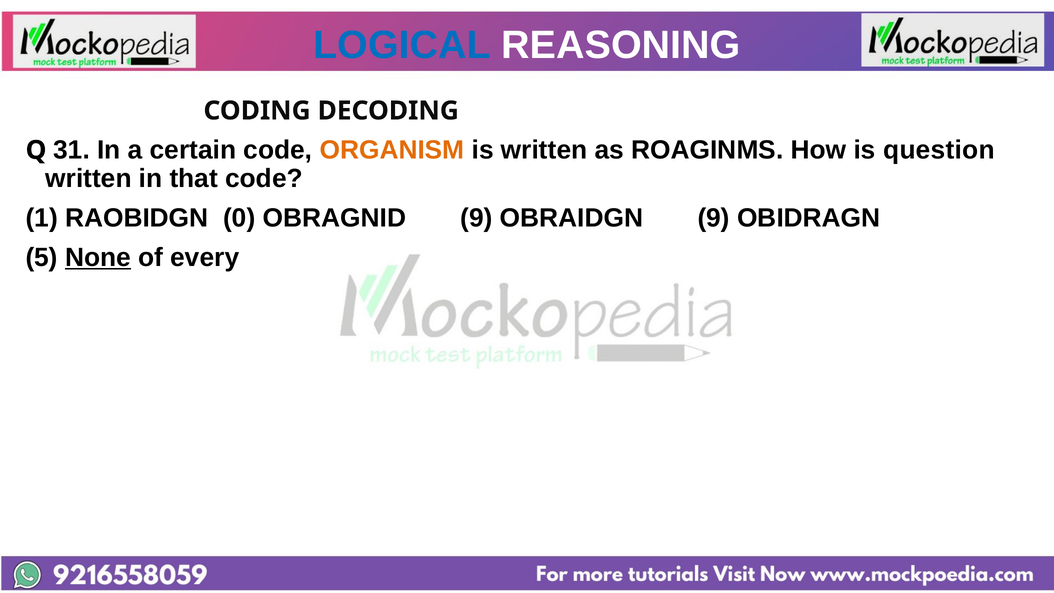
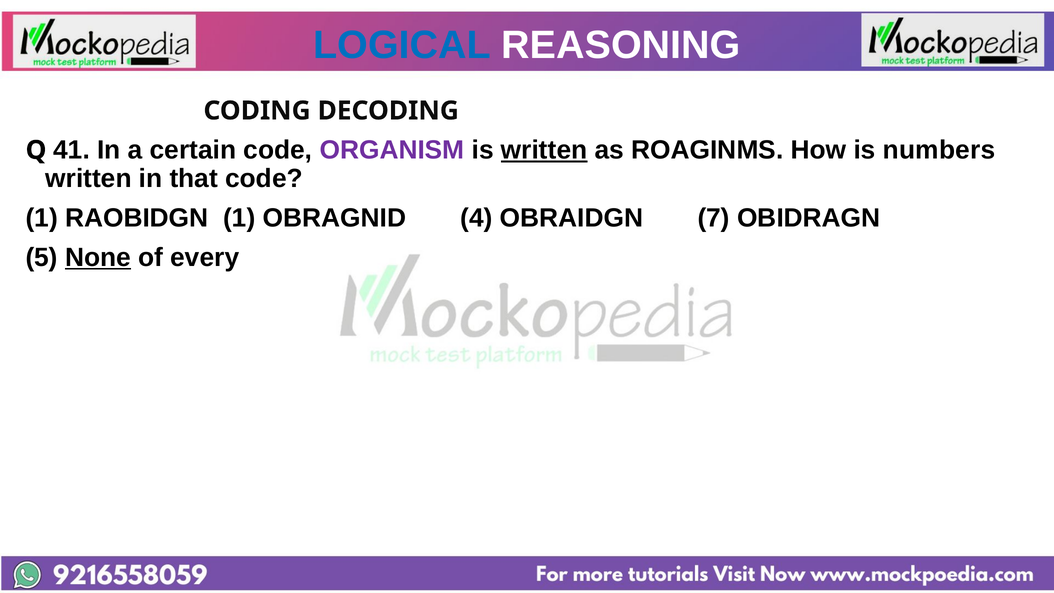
31: 31 -> 41 (72, 150)
ORGANISM colour: orange -> purple (392, 150)
written underline: none -> present (544, 150)
question: question -> numbers (939, 150)
RAOBIDGN 0: 0 -> 1 (239, 218)
OBRAGNID 9: 9 -> 4 (476, 218)
OBRAIDGN 9: 9 -> 7 (714, 218)
